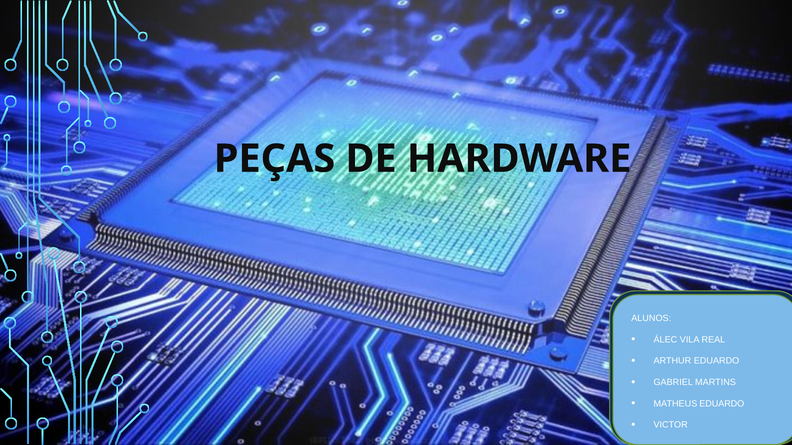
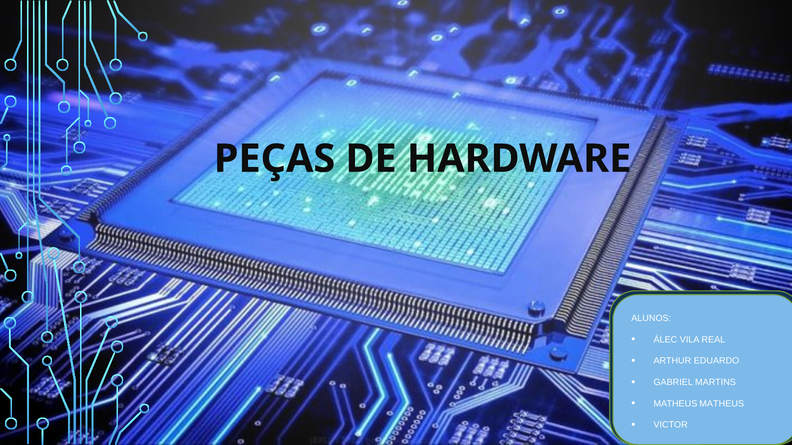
MATHEUS EDUARDO: EDUARDO -> MATHEUS (722, 404)
